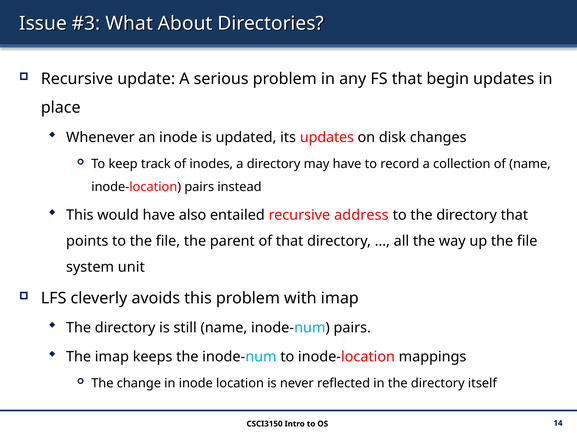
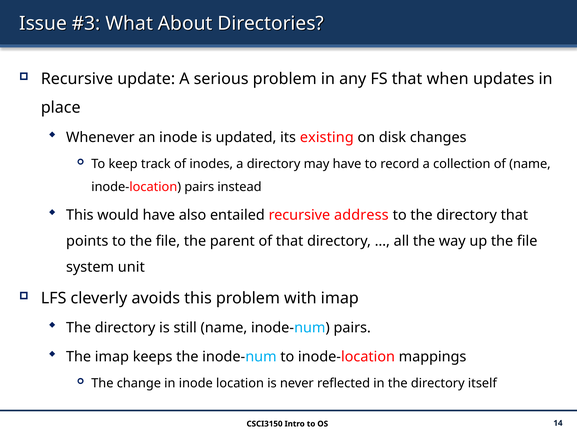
begin: begin -> when (448, 79)
its updates: updates -> existing (327, 137)
